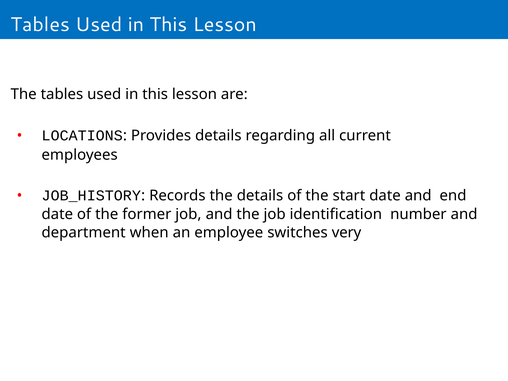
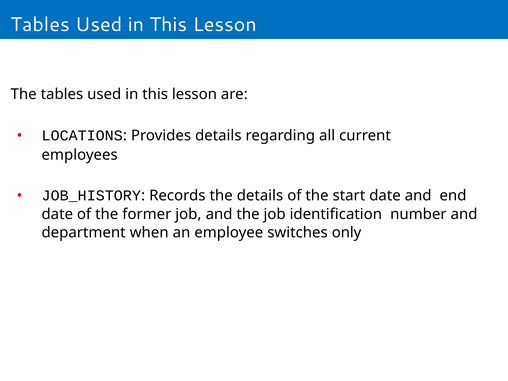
very: very -> only (347, 233)
